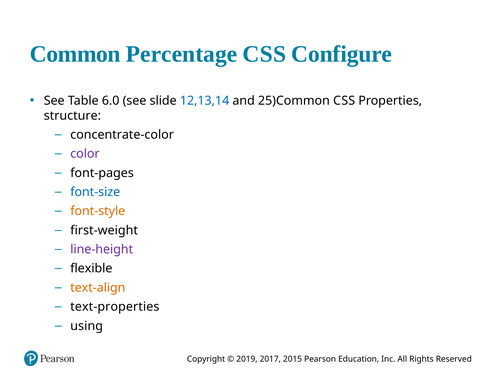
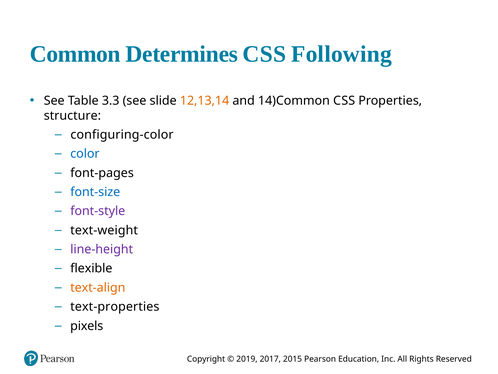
Percentage: Percentage -> Determines (182, 54)
Configure: Configure -> Following (341, 54)
6.0: 6.0 -> 3.3 (111, 100)
12,13,14 colour: blue -> orange (205, 100)
25)Common: 25)Common -> 14)Common (294, 100)
concentrate-color: concentrate-color -> configuring-color (122, 135)
color colour: purple -> blue (85, 154)
font-style colour: orange -> purple (98, 211)
first-weight: first-weight -> text-weight (104, 230)
using: using -> pixels (87, 325)
